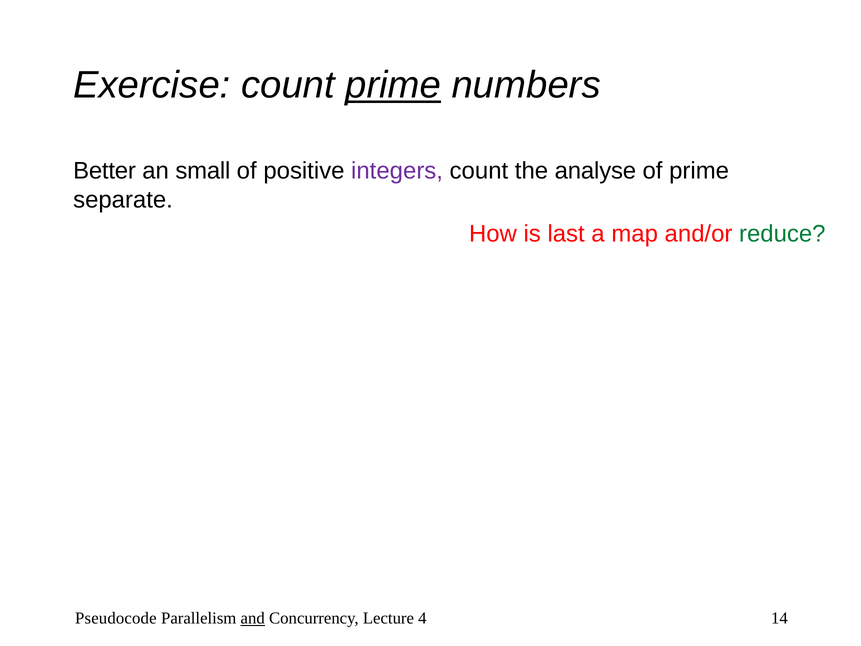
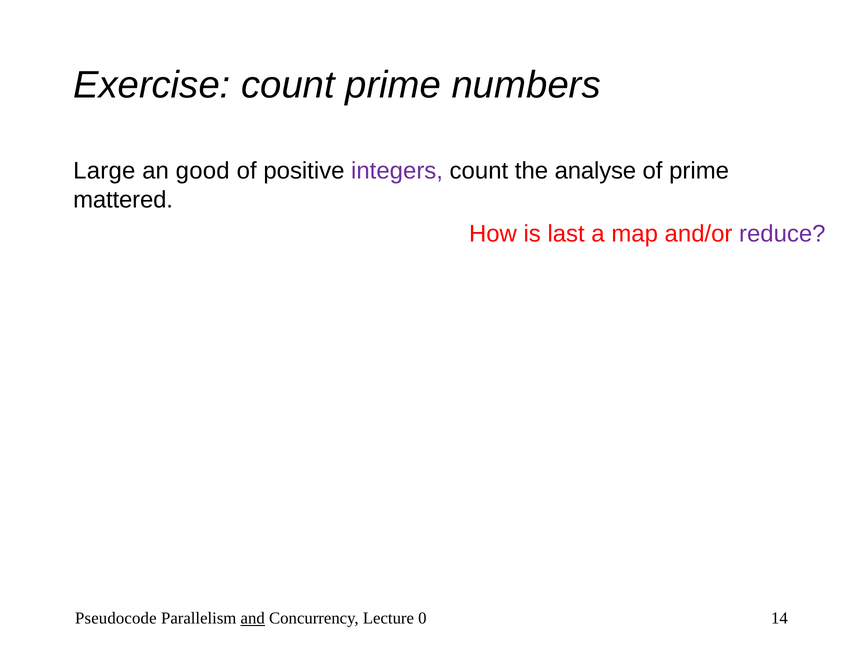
prime underline: present -> none (393, 85)
Better: Better -> Large (104, 171)
small: small -> good (203, 171)
separate: separate -> mattered (123, 200)
reduce colour: green -> purple (782, 234)
4: 4 -> 0 (422, 618)
